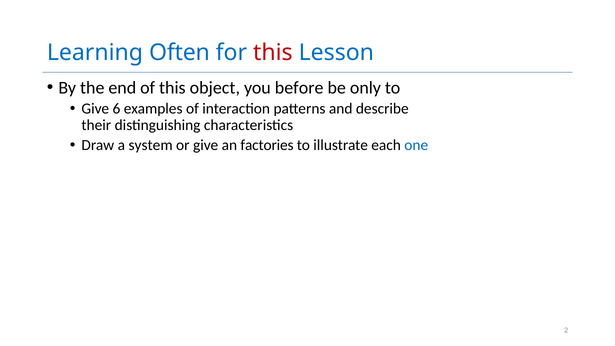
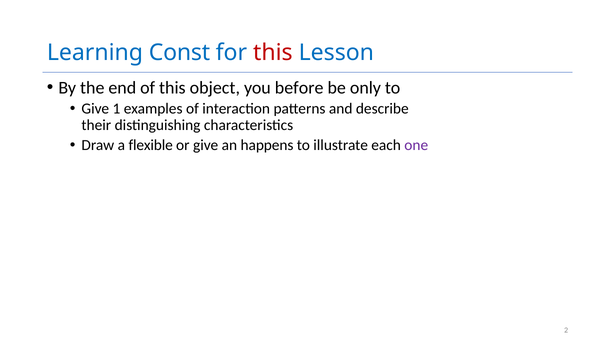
Often: Often -> Const (179, 53)
6: 6 -> 1 (117, 109)
system: system -> flexible (151, 145)
factories: factories -> happens (267, 145)
one colour: blue -> purple (416, 145)
